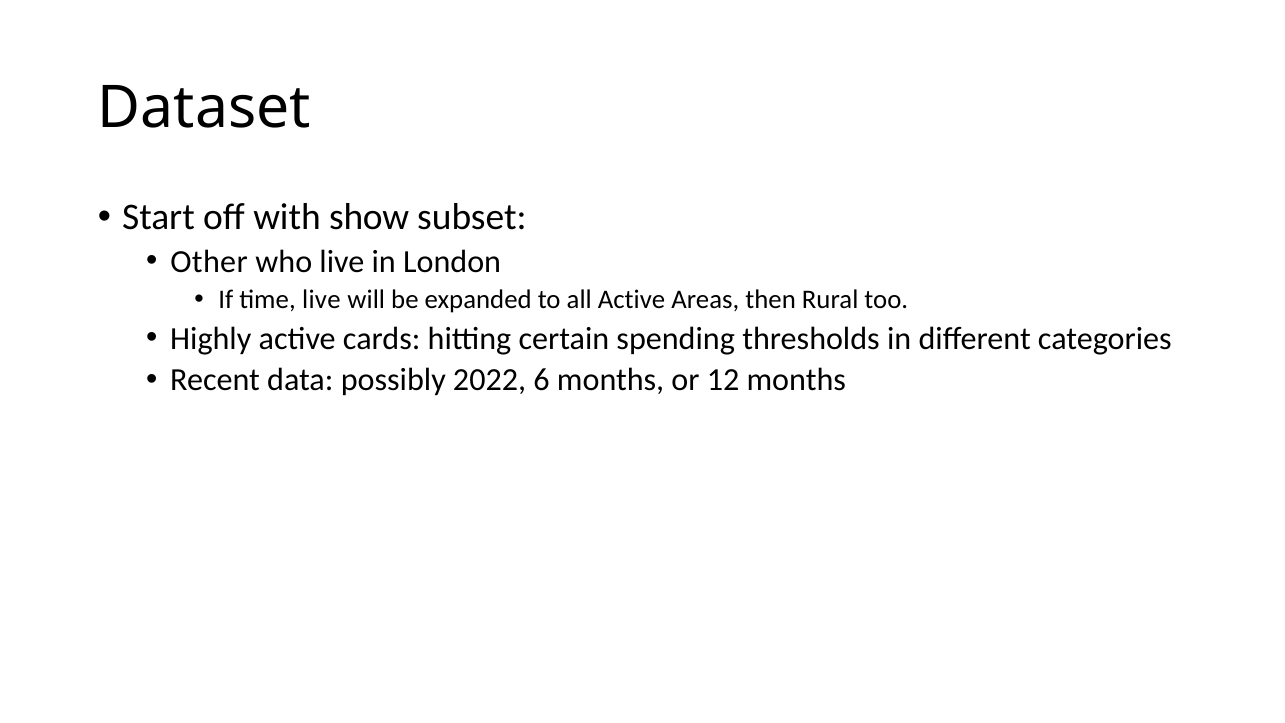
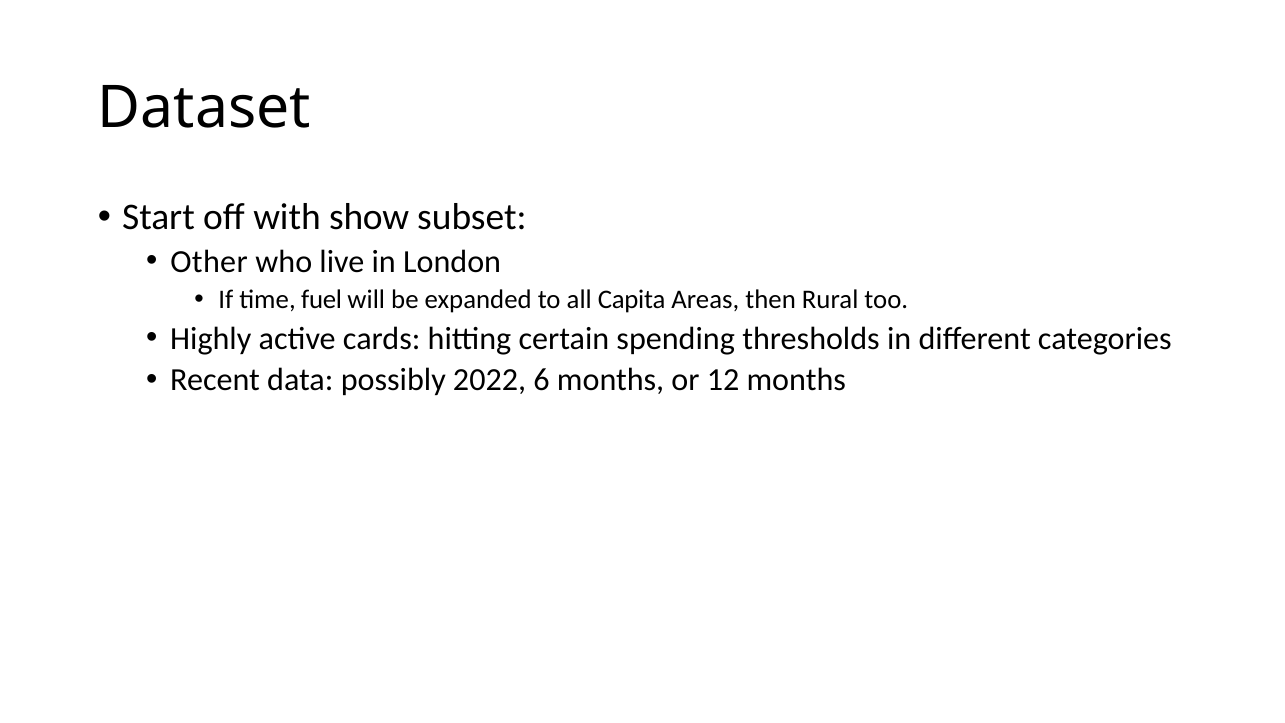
time live: live -> fuel (322, 300)
all Active: Active -> Capita (632, 300)
